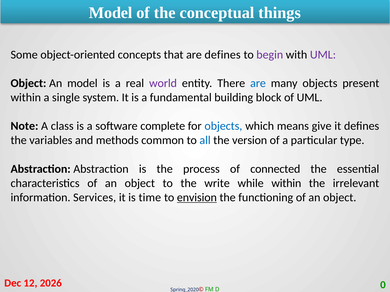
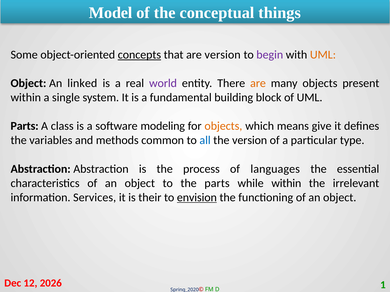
concepts underline: none -> present (139, 55)
are defines: defines -> version (223, 55)
UML colour: purple -> orange (323, 55)
An model: model -> linked (82, 83)
are colour: blue -> orange (258, 83)
Note: Note -> Parts (25, 126)
complete: complete -> modeling (163, 126)
objects colour: blue -> orange (223, 126)
connected: connected -> languages (275, 169)
the write: write -> parts (217, 183)
time: time -> their (150, 198)
0: 0 -> 1 (383, 285)
